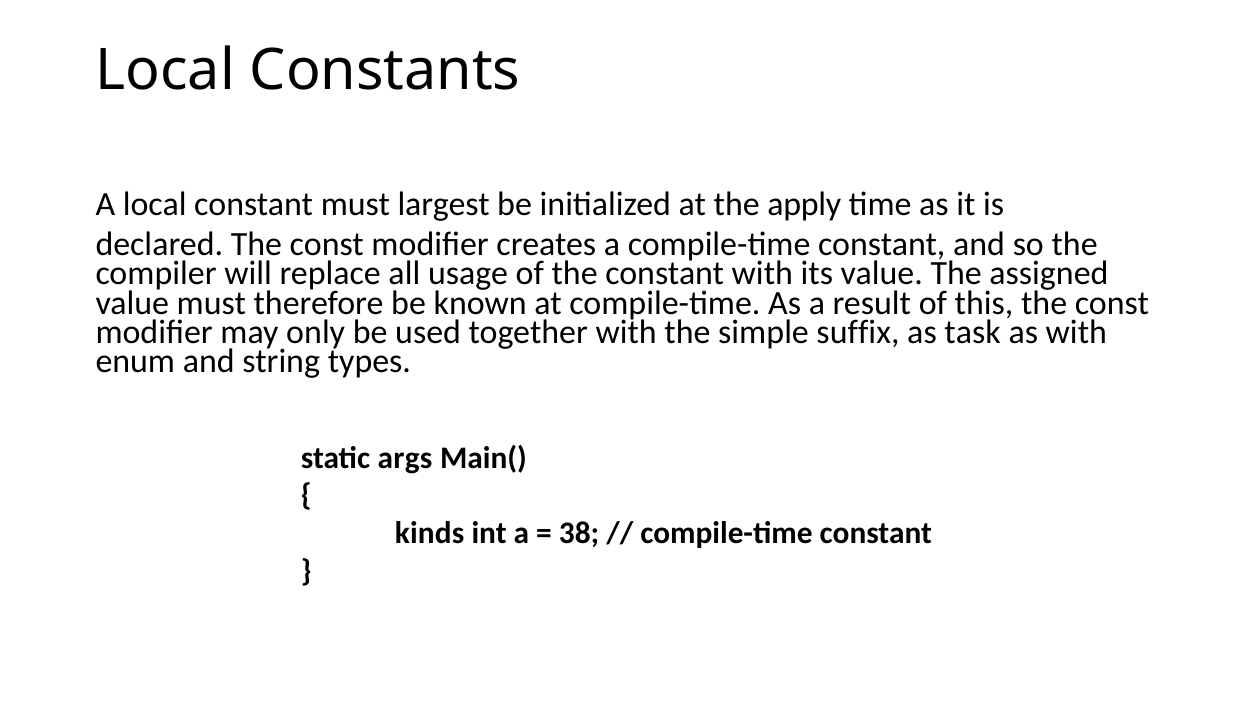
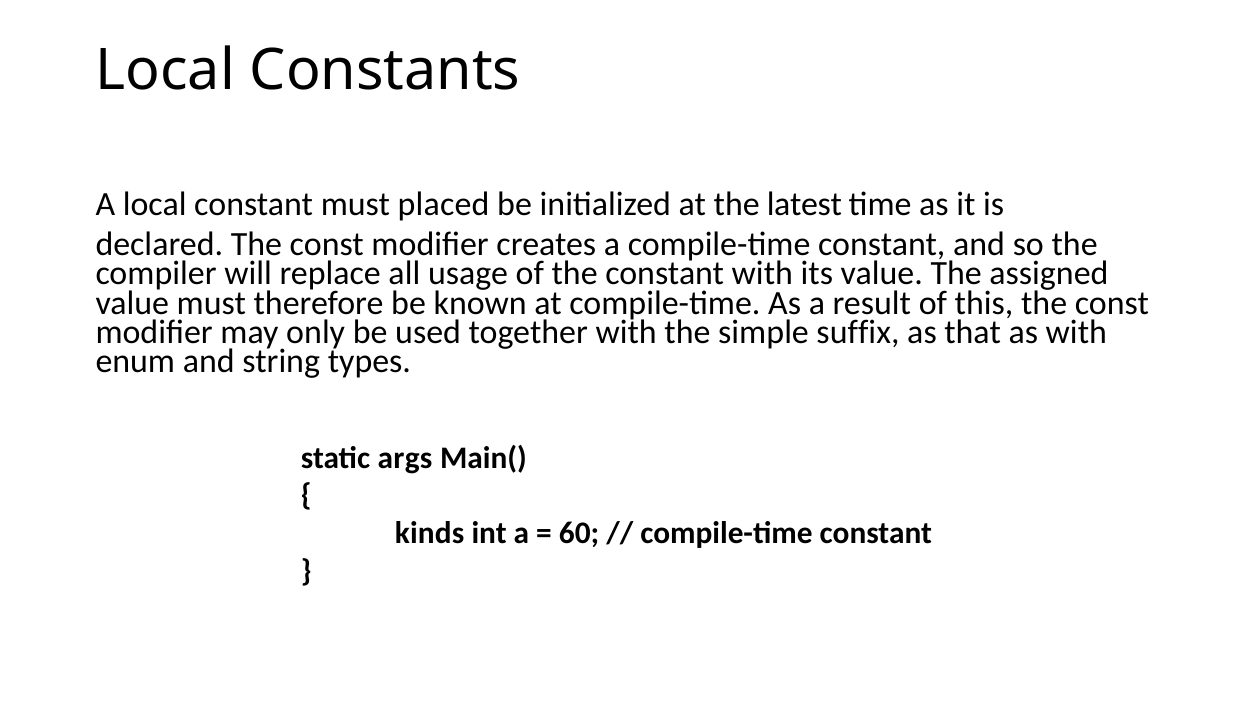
largest: largest -> placed (443, 205)
apply: apply -> latest (804, 205)
task: task -> that (973, 332)
38: 38 -> 60 (579, 533)
